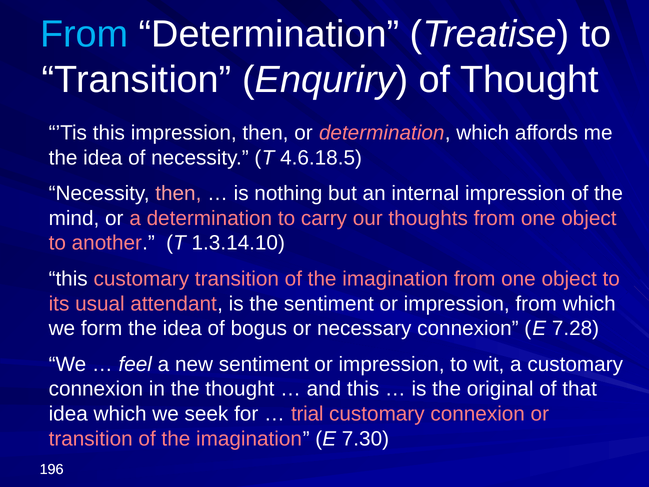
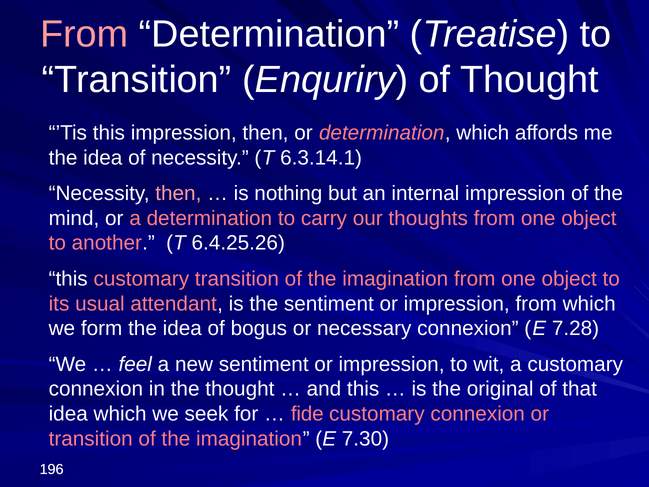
From colour: light blue -> pink (84, 34)
4.6.18.5: 4.6.18.5 -> 6.3.14.1 (321, 158)
1.3.14.10: 1.3.14.10 -> 6.4.25.26 (238, 243)
trial: trial -> fide (307, 414)
